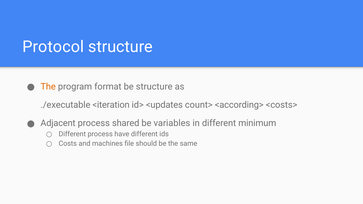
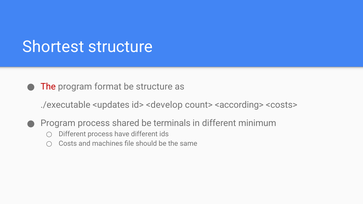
Protocol: Protocol -> Shortest (53, 47)
The colour: orange -> red (48, 87)
<iteration: <iteration -> <updates (111, 105)
<updates: <updates -> <develop (164, 105)
Adjacent: Adjacent -> Program (58, 123)
variables: variables -> terminals (172, 123)
